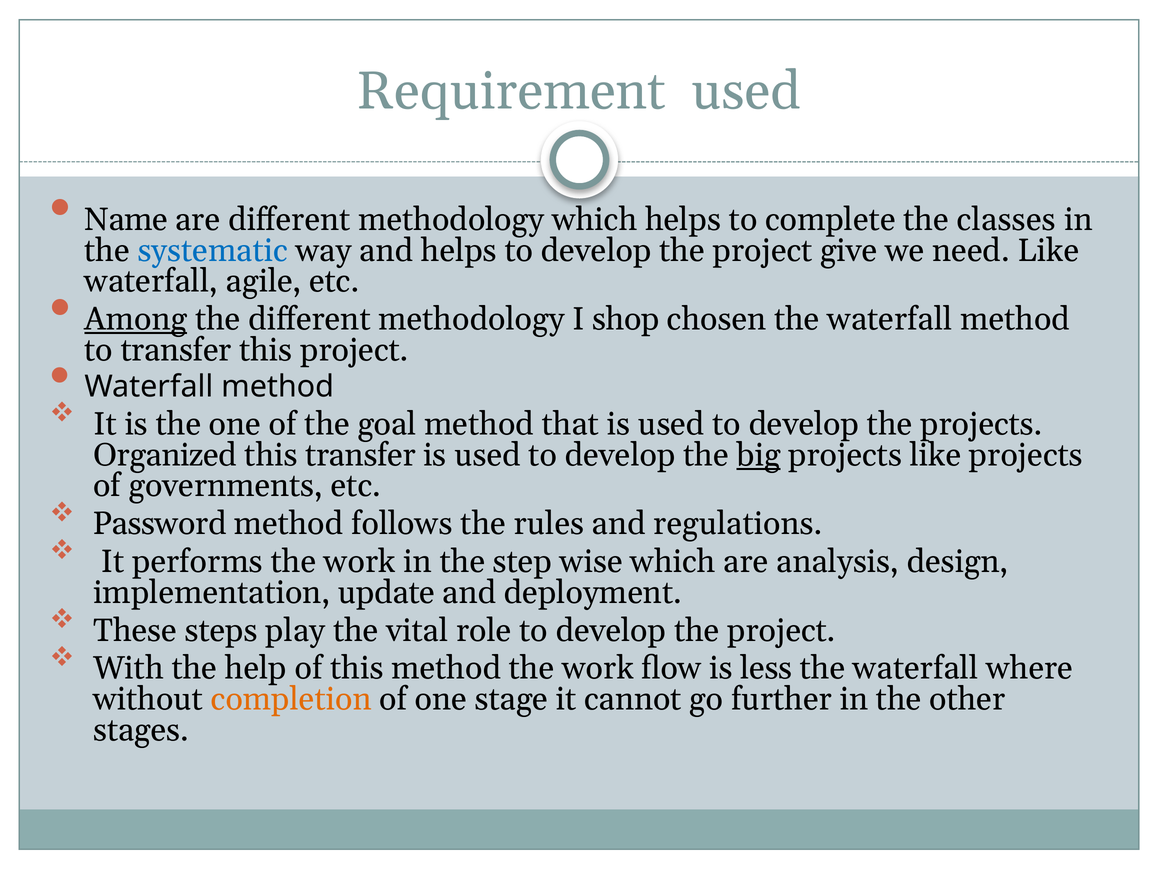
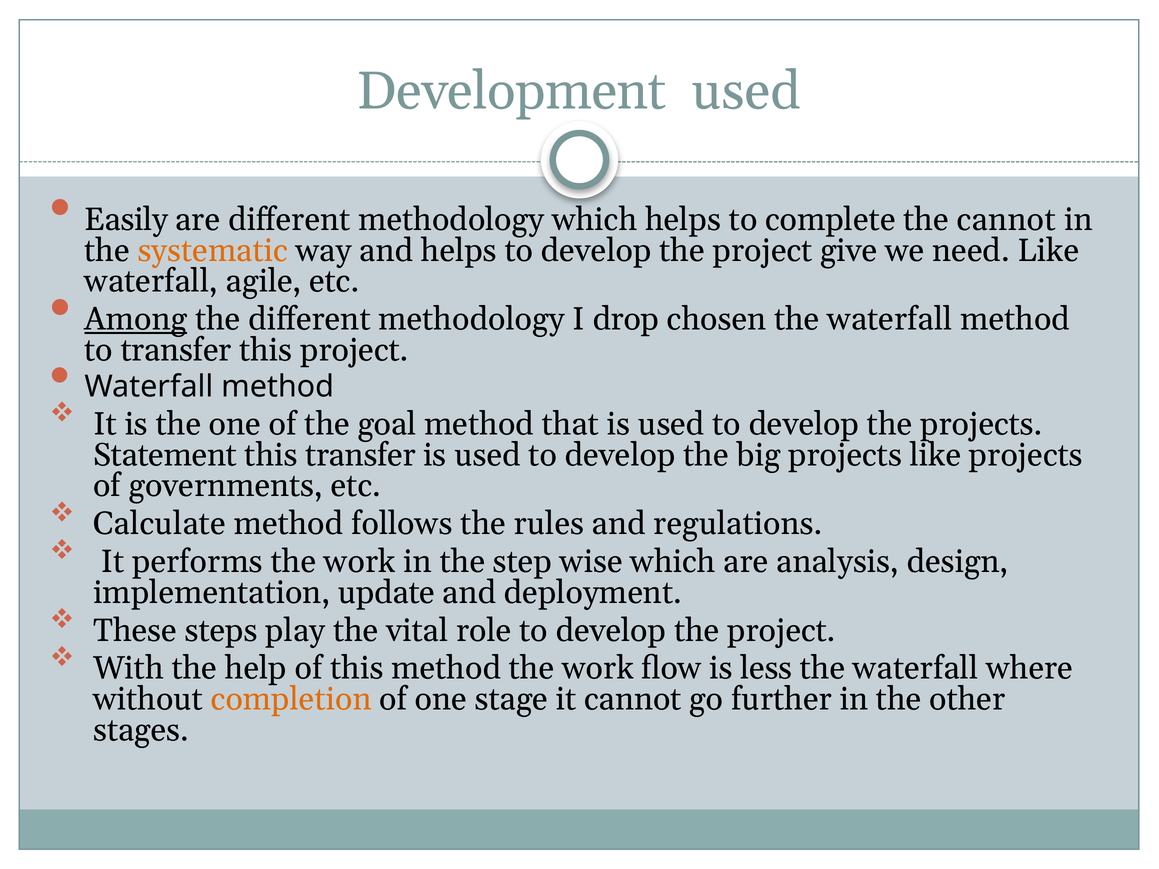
Requirement: Requirement -> Development (512, 91)
Name: Name -> Easily (126, 220)
the classes: classes -> cannot (1006, 220)
systematic colour: blue -> orange (213, 251)
shop: shop -> drop (626, 319)
Organized: Organized -> Statement (165, 455)
big underline: present -> none (759, 455)
Password: Password -> Calculate (159, 524)
